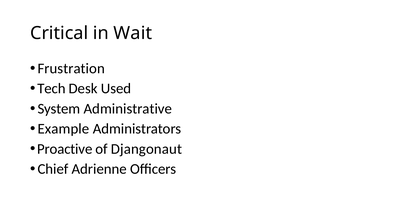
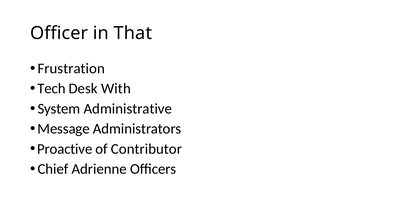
Critical: Critical -> Officer (59, 33)
Wait: Wait -> That (133, 33)
Used: Used -> With (116, 89)
Example: Example -> Message (64, 129)
Djangonaut: Djangonaut -> Contributor (146, 149)
